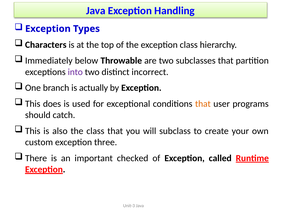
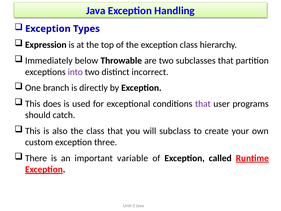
Characters: Characters -> Expression (46, 45)
actually: actually -> directly (94, 88)
that colour: orange -> purple (203, 104)
checked: checked -> variable (133, 158)
